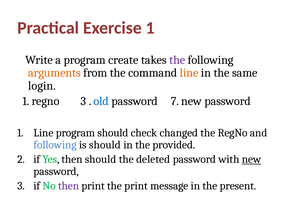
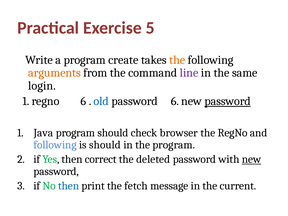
Exercise 1: 1 -> 5 (150, 28)
the colour: purple -> orange (177, 60)
line colour: orange -> purple (189, 73)
regno 3: 3 -> 6 (83, 101)
password 7: 7 -> 6 (175, 101)
password underline: none -> present (228, 101)
1 Line: Line -> Java (43, 133)
changed: changed -> browser (179, 133)
the provided: provided -> program (174, 145)
then should: should -> correct (101, 159)
then colour: purple -> blue (69, 186)
the print: print -> fetch (136, 186)
present: present -> current (238, 186)
